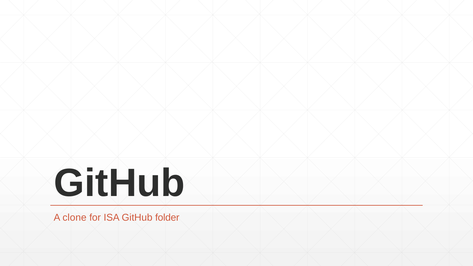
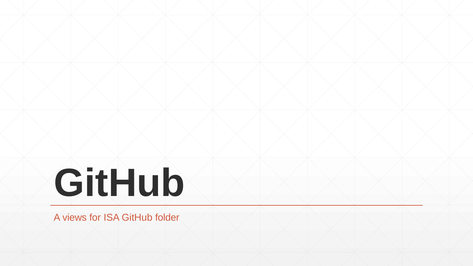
clone: clone -> views (75, 218)
